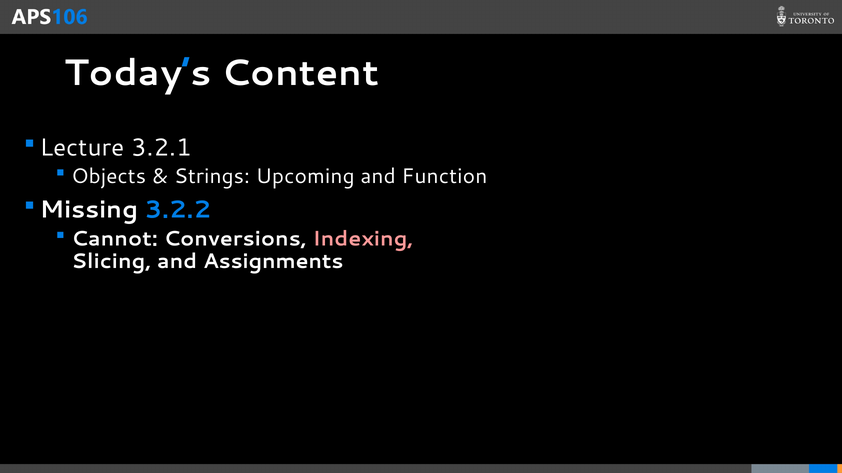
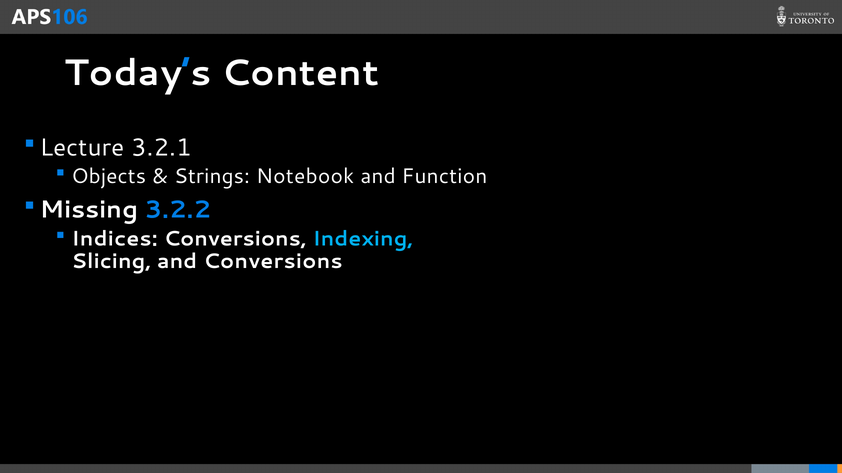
Upcoming: Upcoming -> Notebook (305, 177)
Cannot: Cannot -> Indices (114, 239)
Indexing colour: pink -> light blue (363, 239)
and Assignments: Assignments -> Conversions (273, 262)
